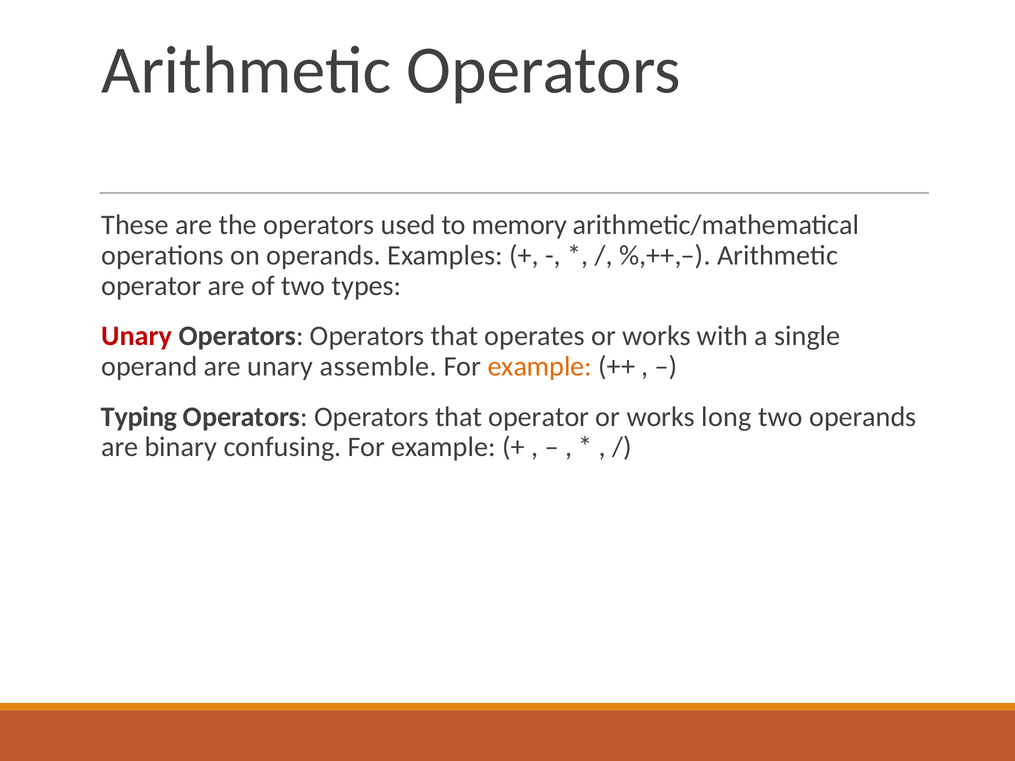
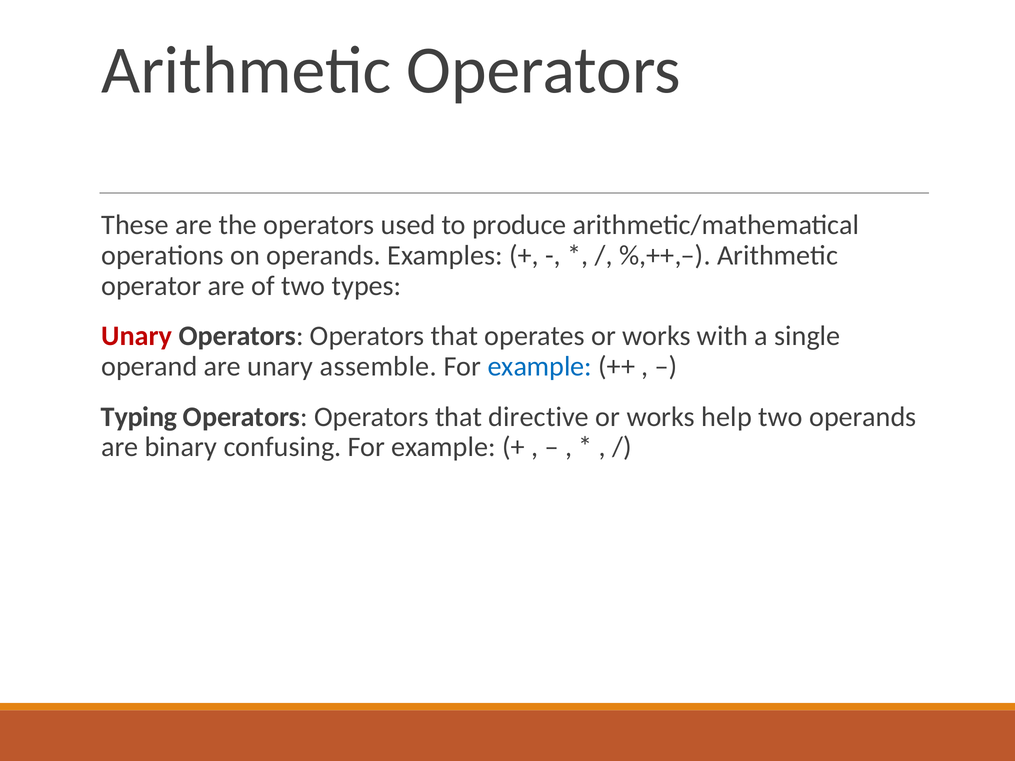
memory: memory -> produce (519, 225)
example colour: orange -> blue (540, 367)
that operator: operator -> directive (539, 417)
long: long -> help (727, 417)
